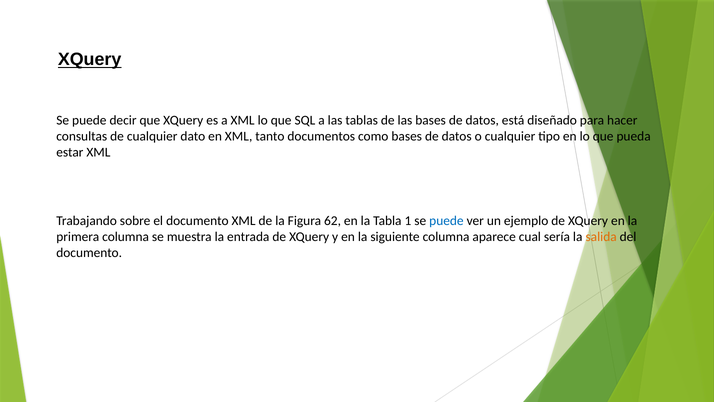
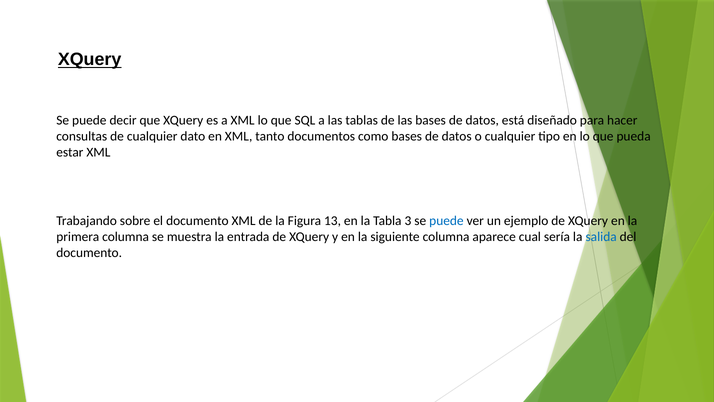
62: 62 -> 13 (333, 220)
1: 1 -> 3 (408, 220)
salida colour: orange -> blue (601, 236)
